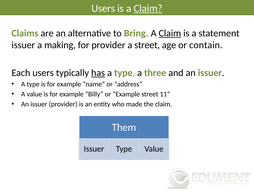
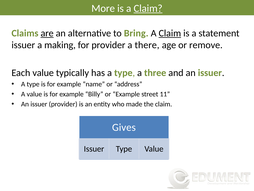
Users: Users -> More (103, 8)
are underline: none -> present (47, 33)
a street: street -> there (147, 45)
contain: contain -> remove (206, 45)
Each users: users -> value (43, 73)
has underline: present -> none (98, 73)
Them: Them -> Gives (124, 127)
